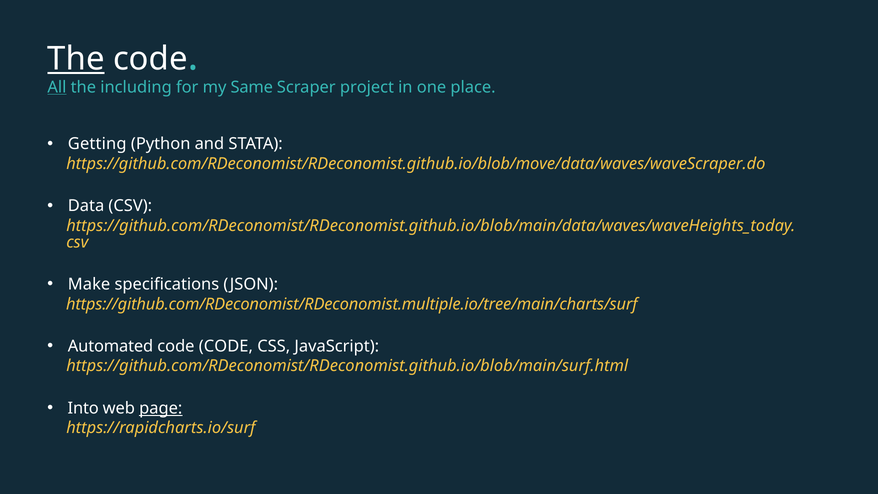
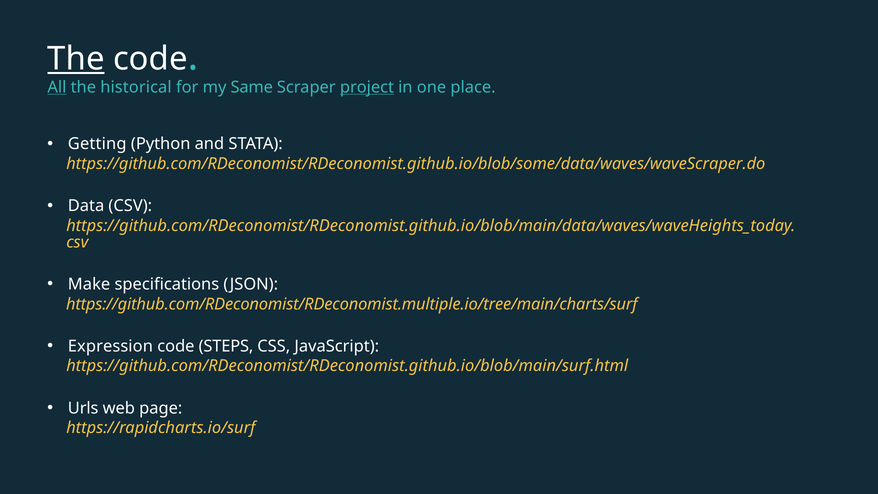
including: including -> historical (136, 87)
project underline: none -> present (367, 87)
https://github.com/RDeconomist/RDeconomist.github.io/blob/move/data/waves/waveScraper.do: https://github.com/RDeconomist/RDeconomist.github.io/blob/move/data/waves/waveScraper.do -> https://github.com/RDeconomist/RDeconomist.github.io/blob/some/data/waves/waveScraper.do (416, 164)
Automated: Automated -> Expression (110, 346)
code CODE: CODE -> STEPS (226, 346)
Into: Into -> Urls (83, 408)
page underline: present -> none (161, 408)
